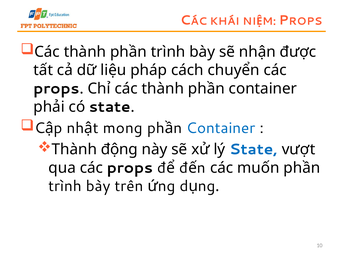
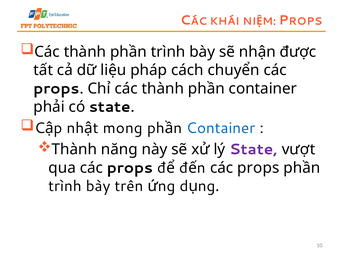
động: động -> năng (119, 150)
State colour: blue -> purple (253, 150)
muốn: muốn -> props (258, 168)
